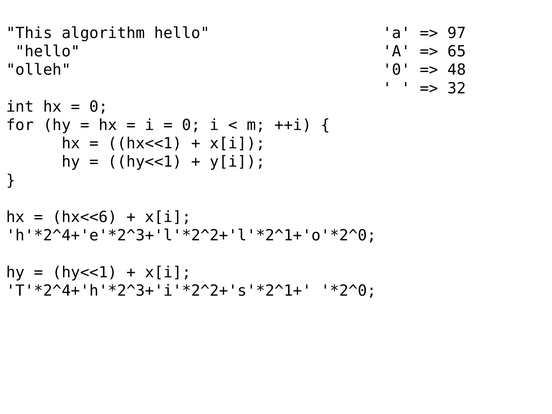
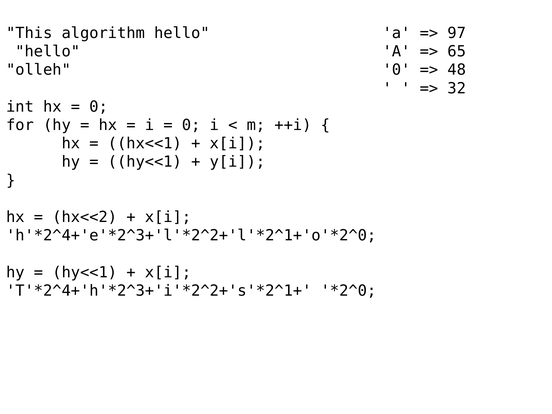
hx<<6: hx<<6 -> hx<<2 (85, 217)
